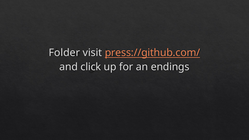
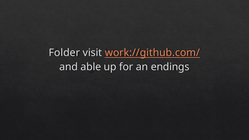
press://github.com/: press://github.com/ -> work://github.com/ (152, 53)
click: click -> able (91, 67)
